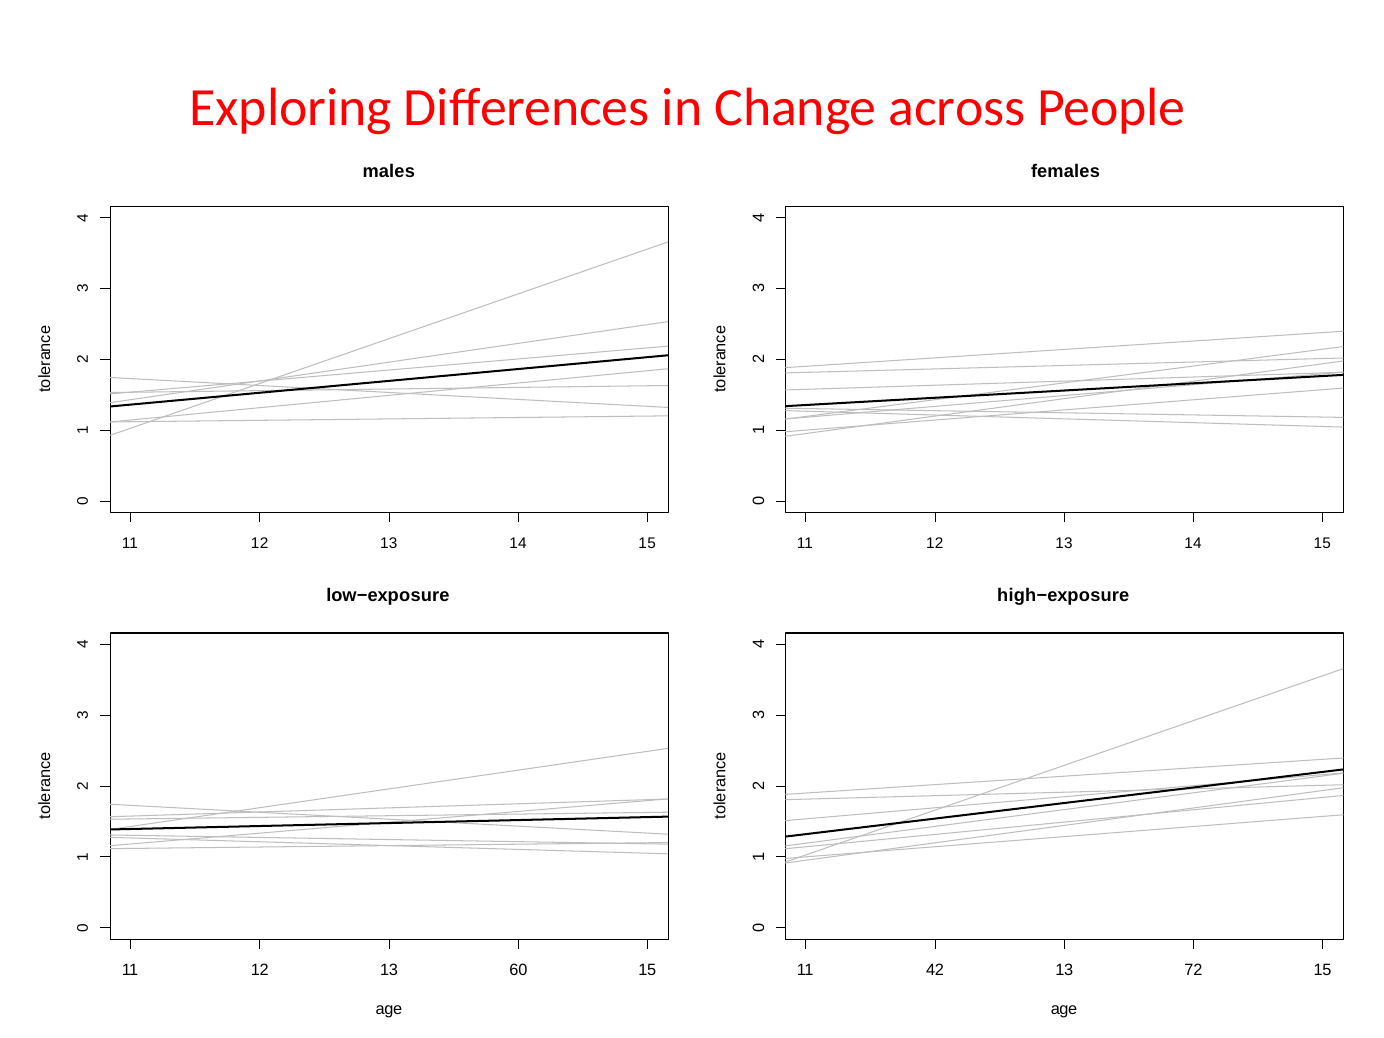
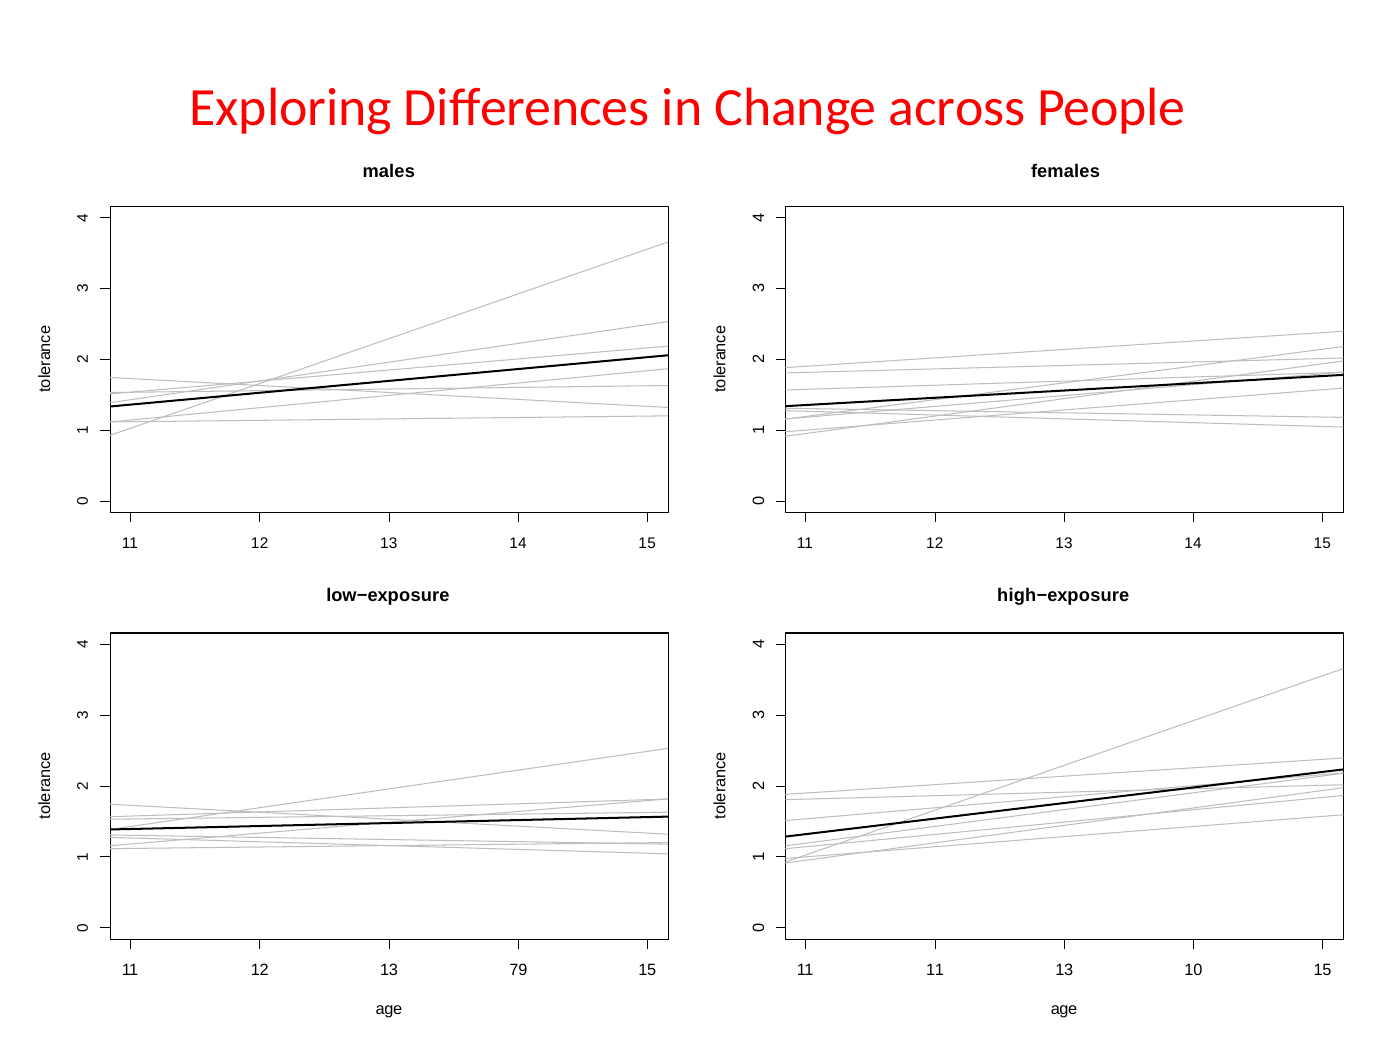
60: 60 -> 79 (518, 971)
11 42: 42 -> 11 (935, 971)
72: 72 -> 10 (1193, 971)
